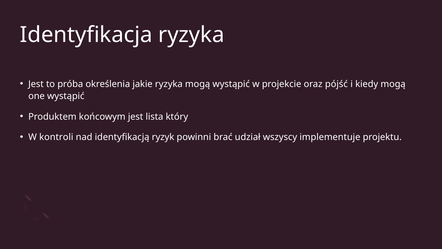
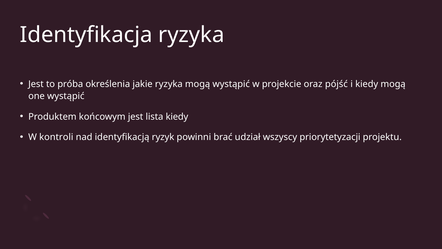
lista który: który -> kiedy (177, 117)
implementuje: implementuje -> priorytetyzacji (330, 137)
